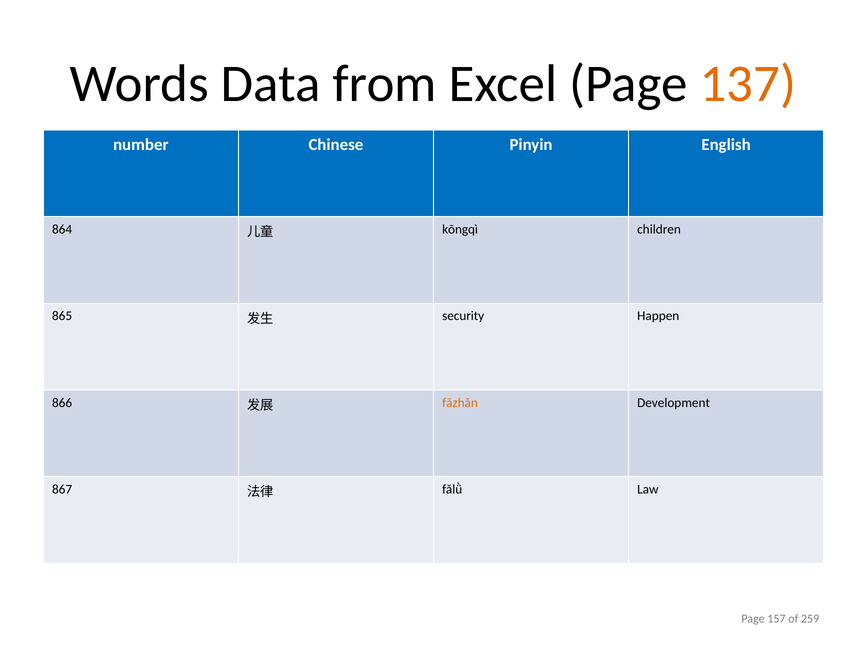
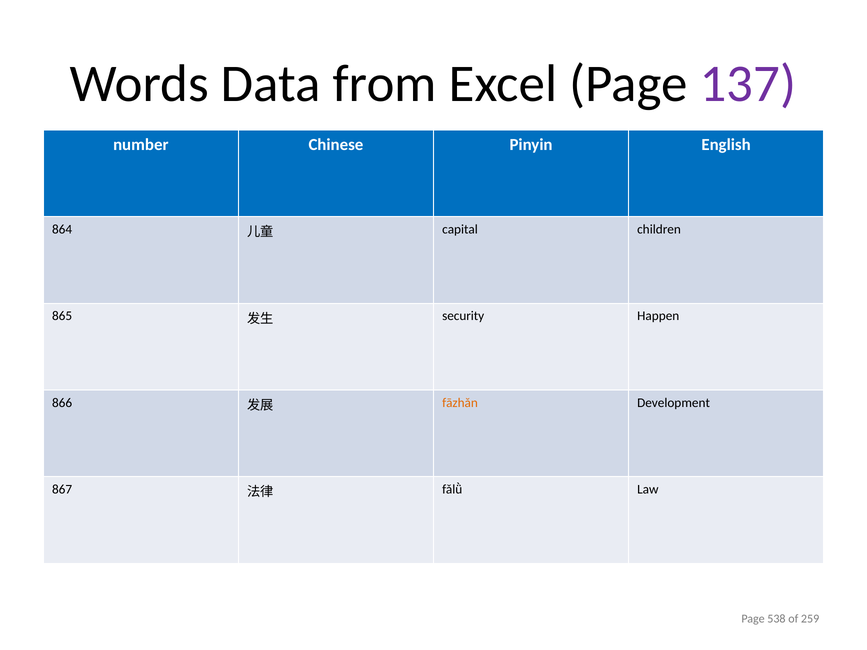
137 colour: orange -> purple (748, 84)
kōngqì: kōngqì -> capital (460, 229)
157: 157 -> 538 (776, 619)
